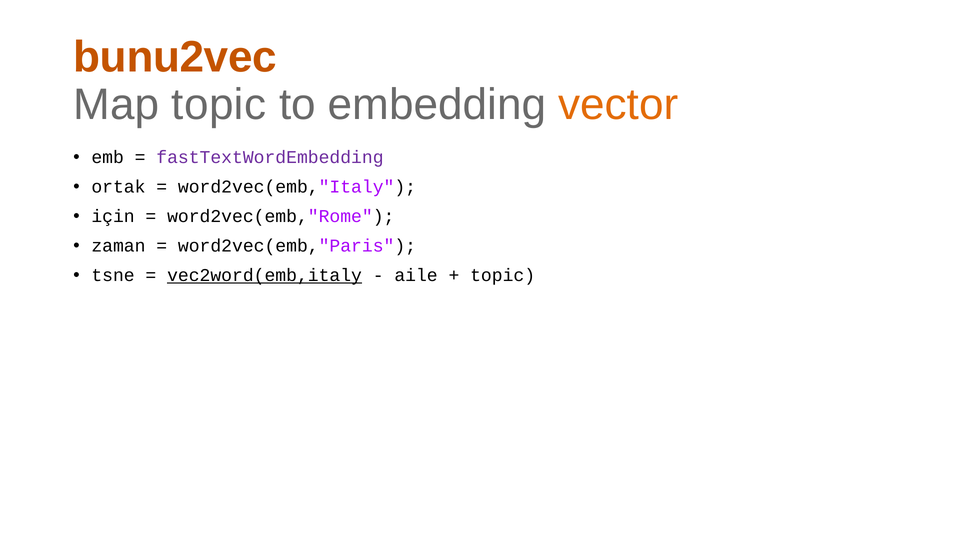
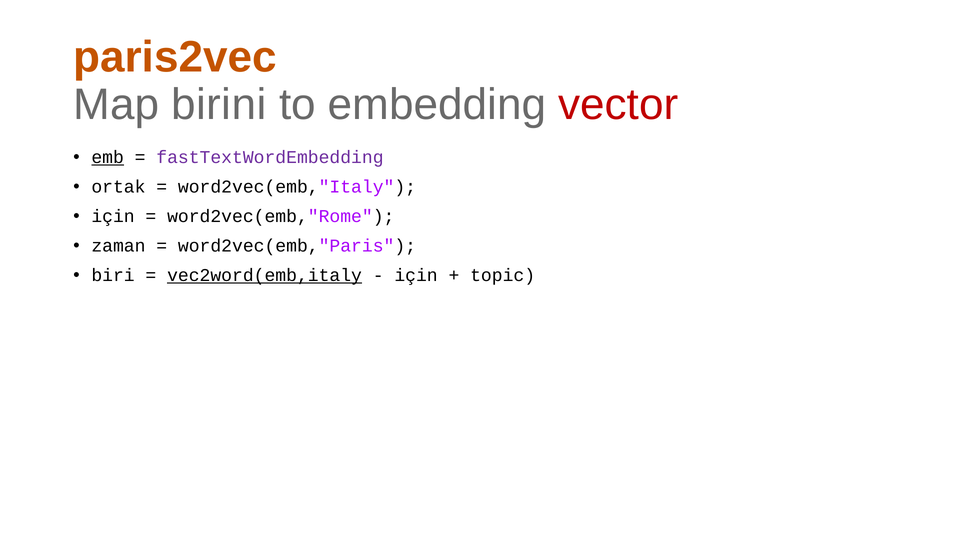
bunu2vec: bunu2vec -> paris2vec (175, 57)
Map topic: topic -> birini (219, 105)
vector colour: orange -> red (618, 105)
emb underline: none -> present (108, 157)
tsne: tsne -> biri (113, 275)
aile: aile -> için (416, 275)
